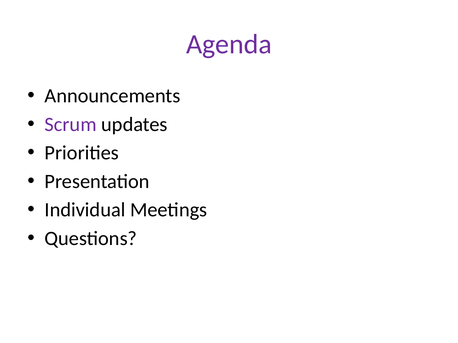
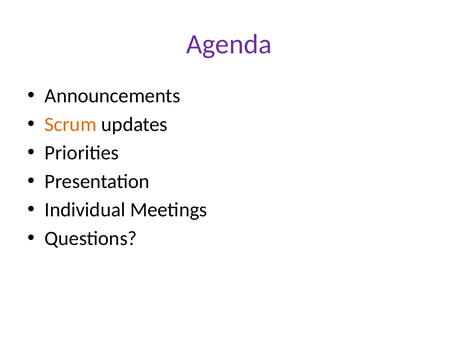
Scrum colour: purple -> orange (71, 125)
